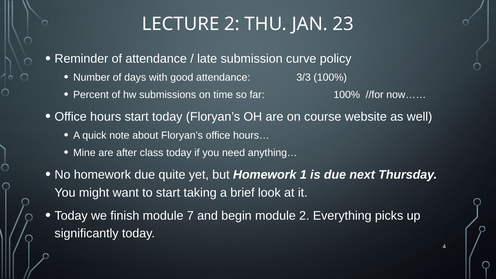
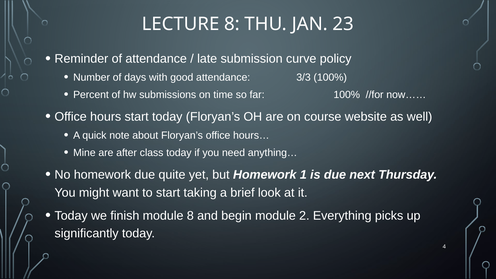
LECTURE 2: 2 -> 8 (232, 24)
module 7: 7 -> 8 (190, 216)
